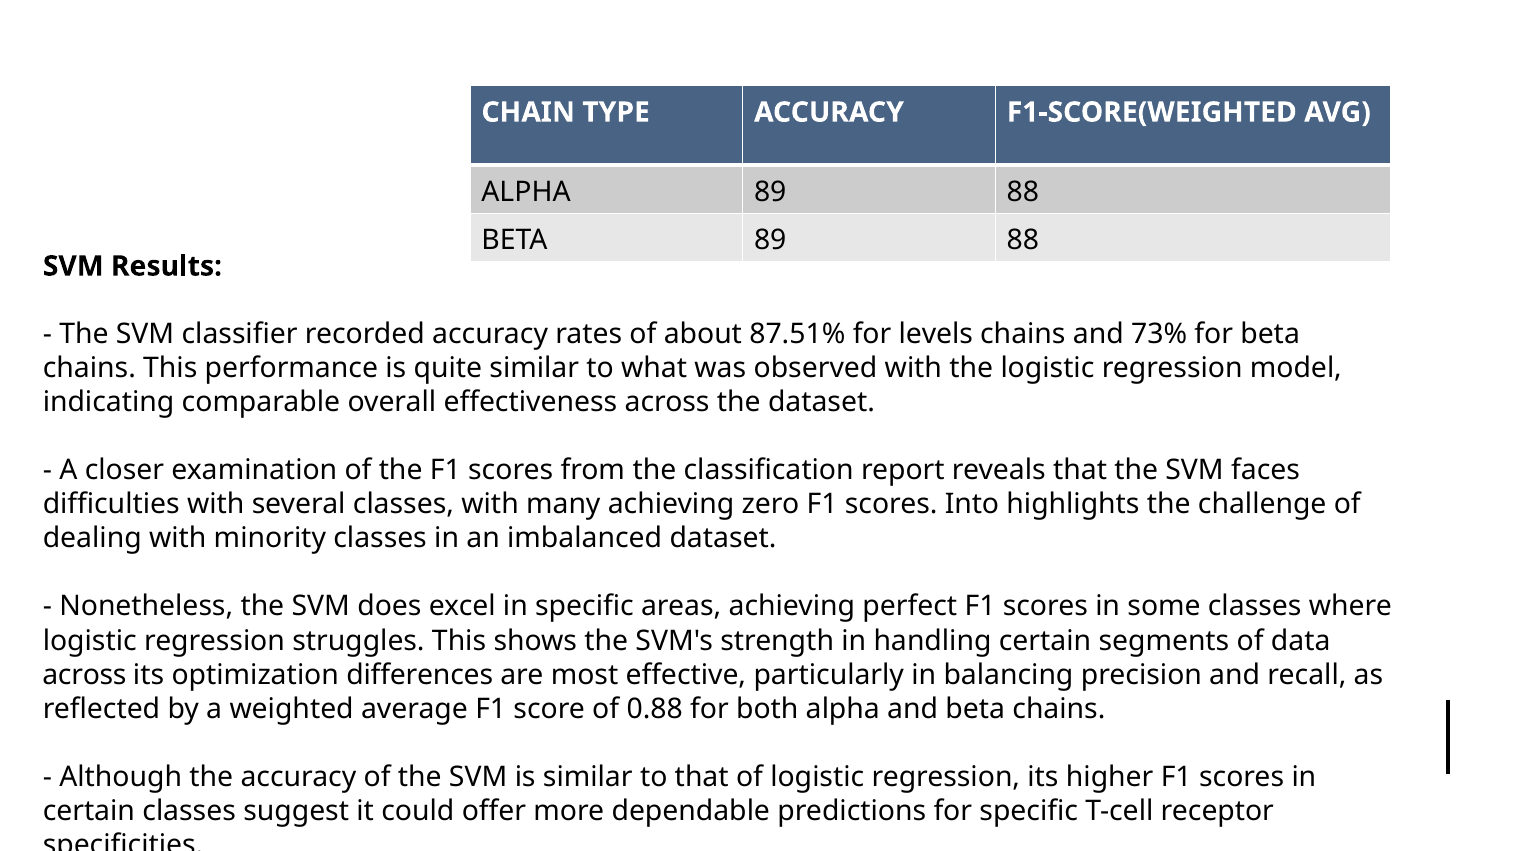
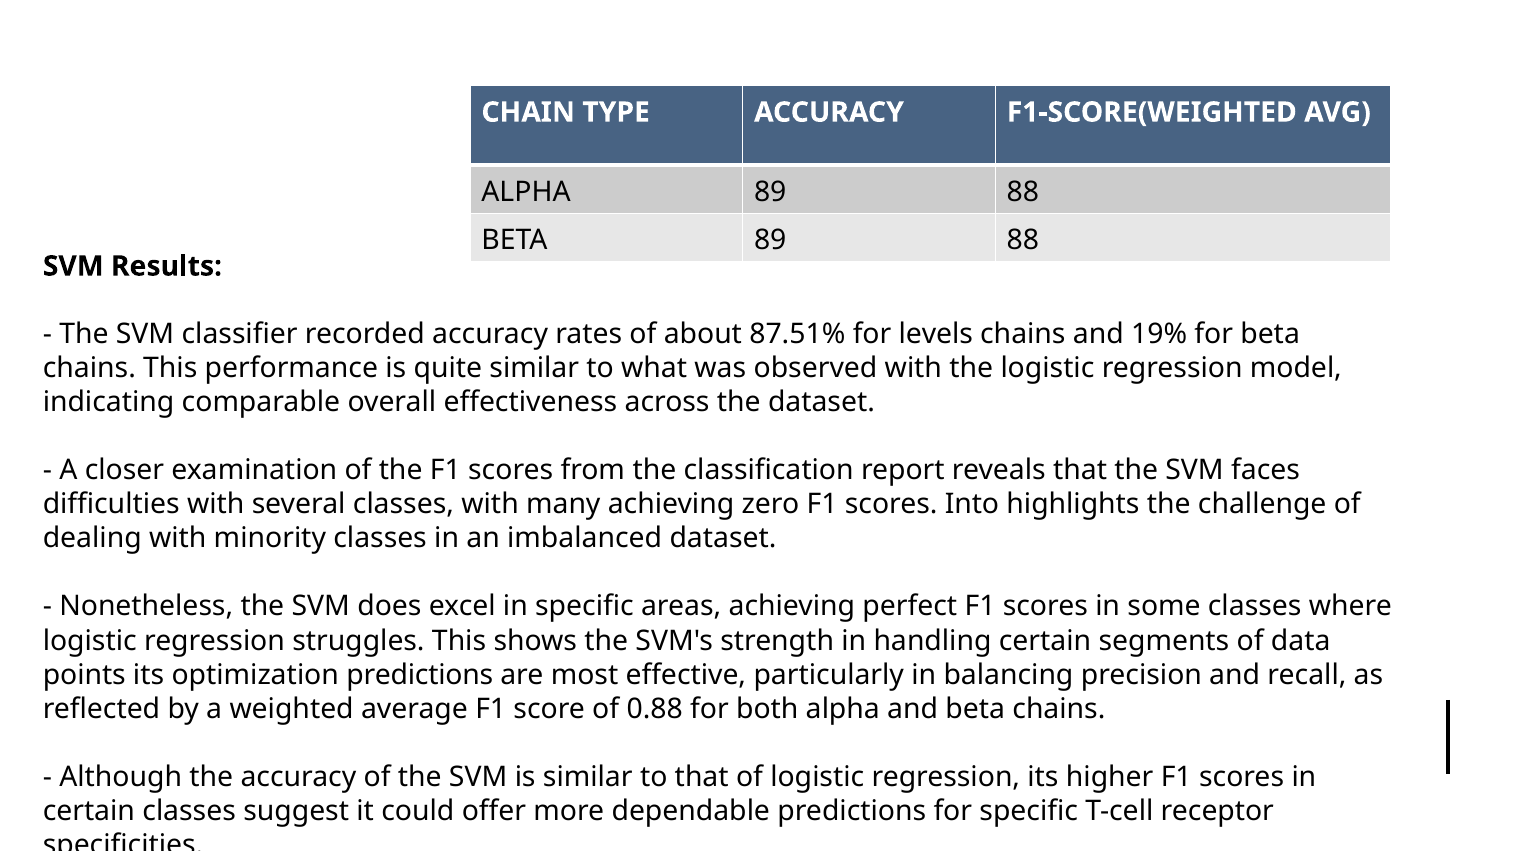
73%: 73% -> 19% (1159, 334)
across: across -> points (84, 675)
optimization differences: differences -> predictions (420, 675)
